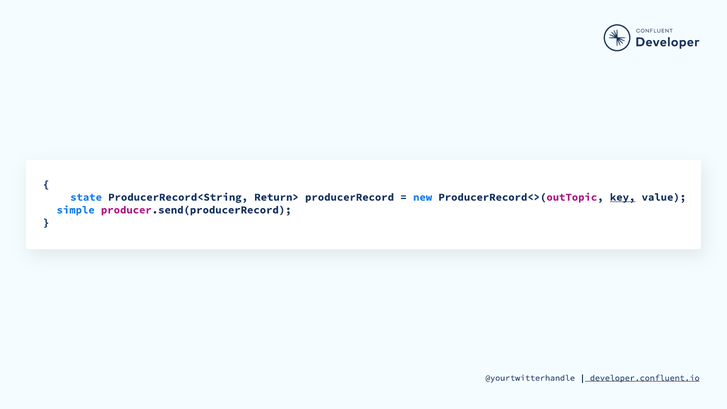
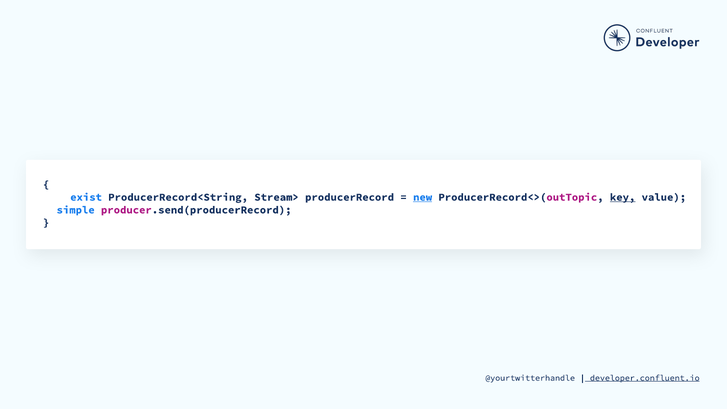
state: state -> exist (86, 197)
Return>: Return> -> Stream> (277, 197)
new underline: none -> present (423, 197)
